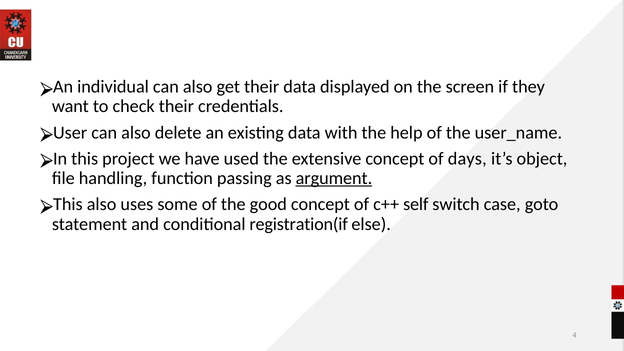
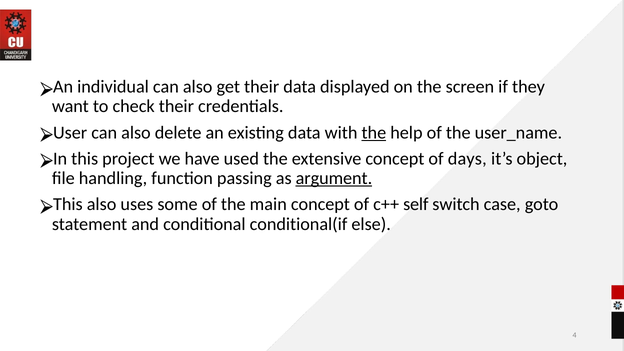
the underline: none -> present (374, 132)
good: good -> main (268, 204)
registration(if: registration(if -> conditional(if (299, 224)
